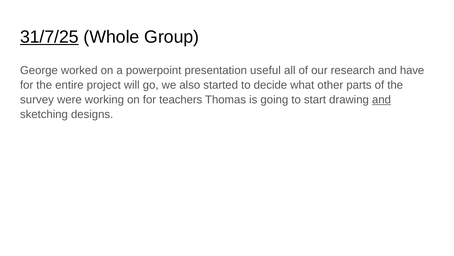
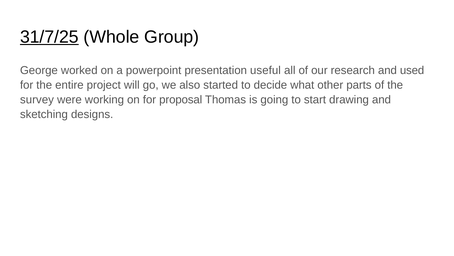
have: have -> used (412, 70)
teachers: teachers -> proposal (181, 99)
and underline: present -> none (381, 99)
